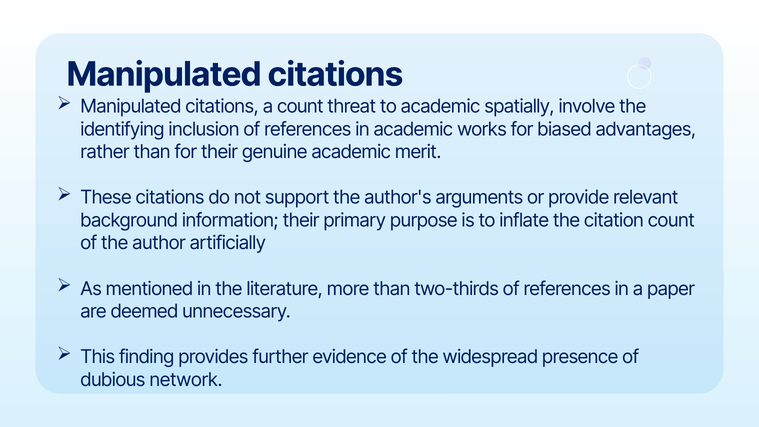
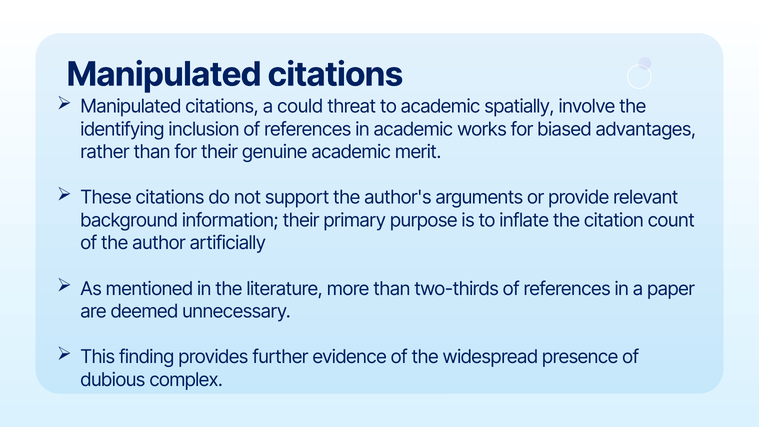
a count: count -> could (300, 107)
network: network -> complex (186, 380)
